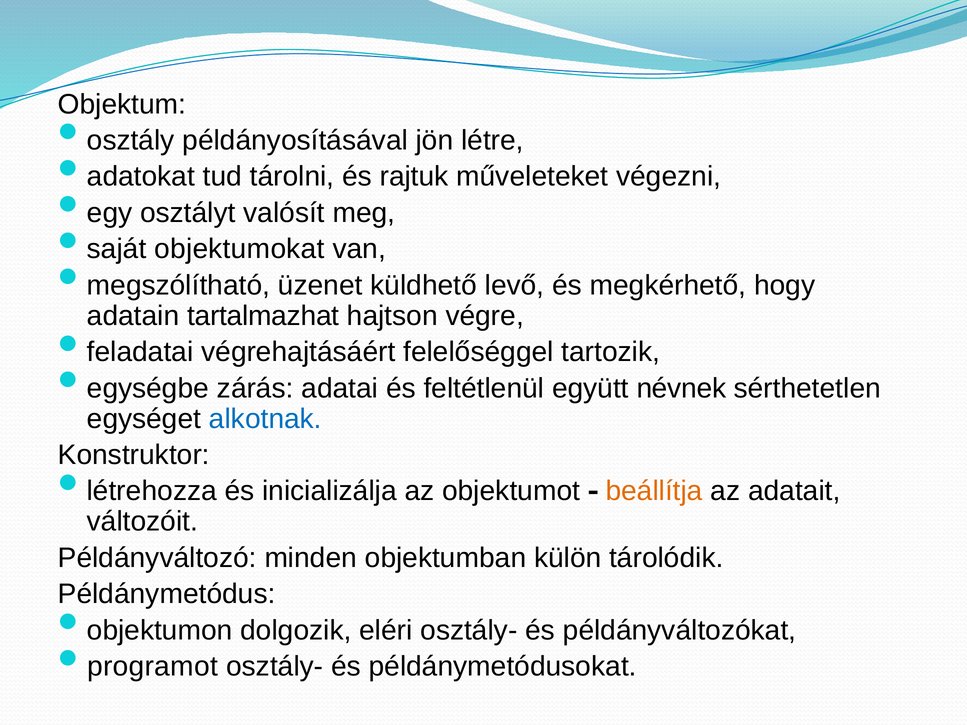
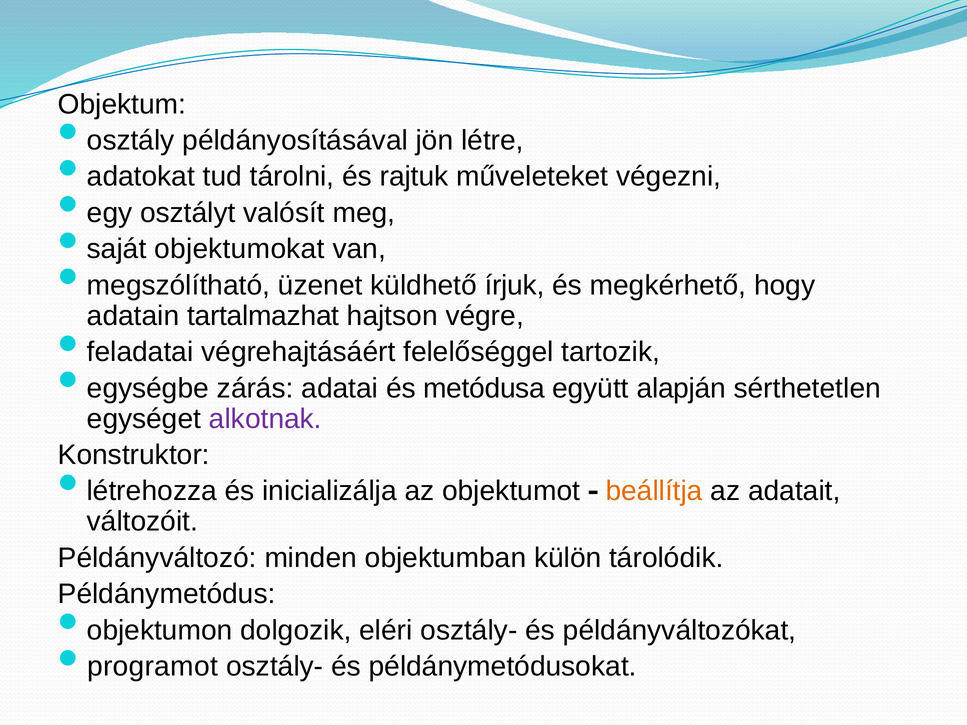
levő: levő -> írjuk (515, 285)
feltétlenül: feltétlenül -> metódusa (484, 388)
névnek: névnek -> alapján (681, 388)
alkotnak colour: blue -> purple (265, 419)
